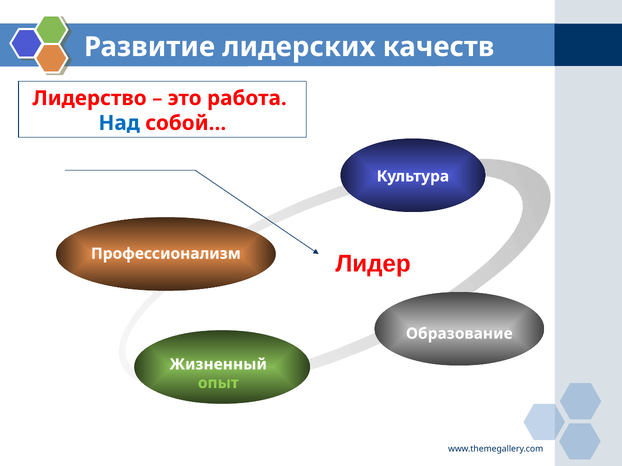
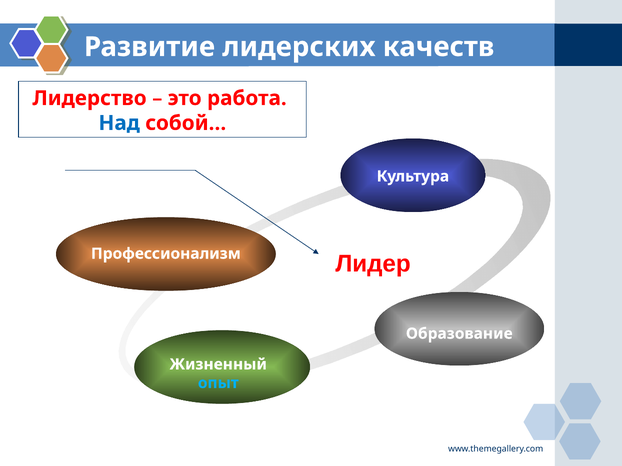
опыт colour: light green -> light blue (218, 383)
